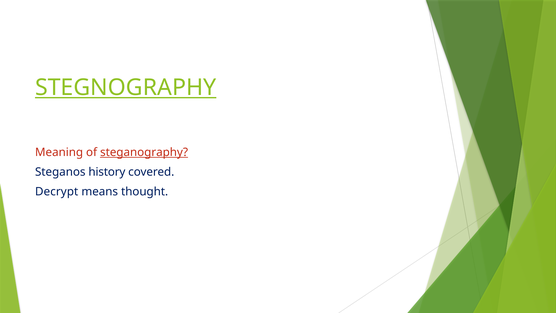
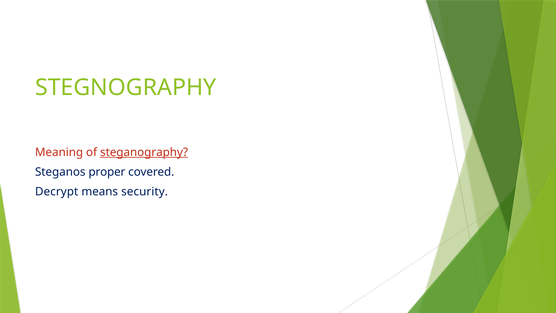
STEGNOGRAPHY underline: present -> none (126, 87)
history: history -> proper (107, 172)
thought: thought -> security (145, 192)
